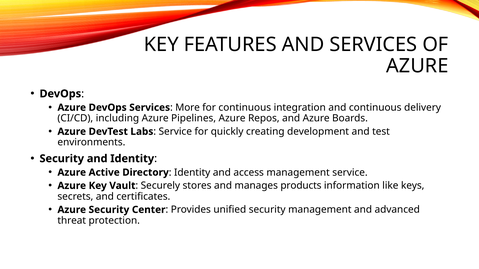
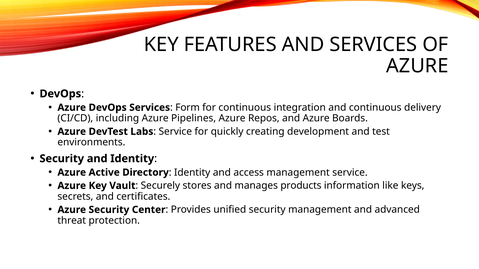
More: More -> Form (188, 108)
